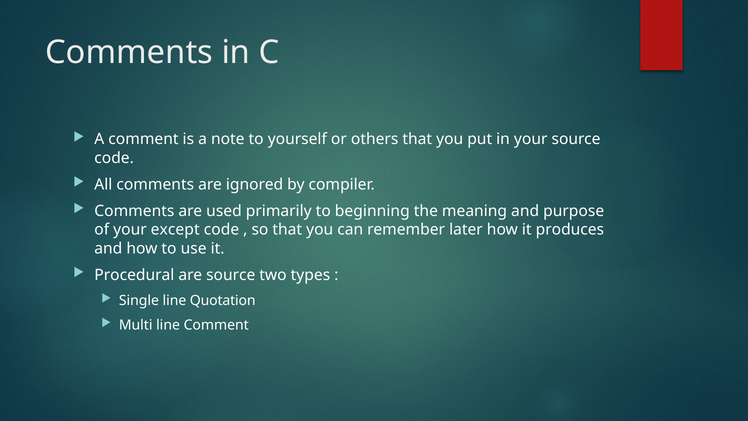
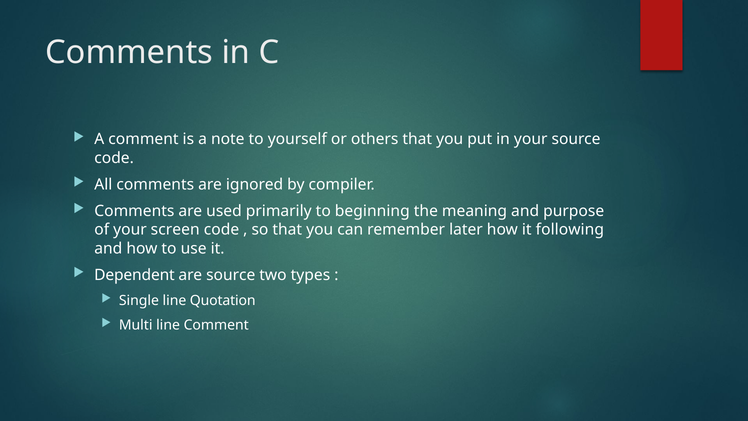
except: except -> screen (175, 230)
produces: produces -> following (570, 230)
Procedural: Procedural -> Dependent (134, 275)
